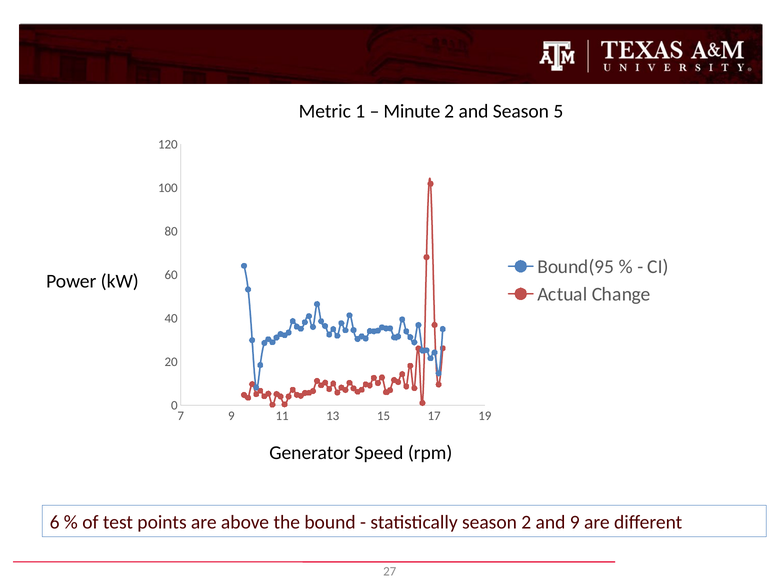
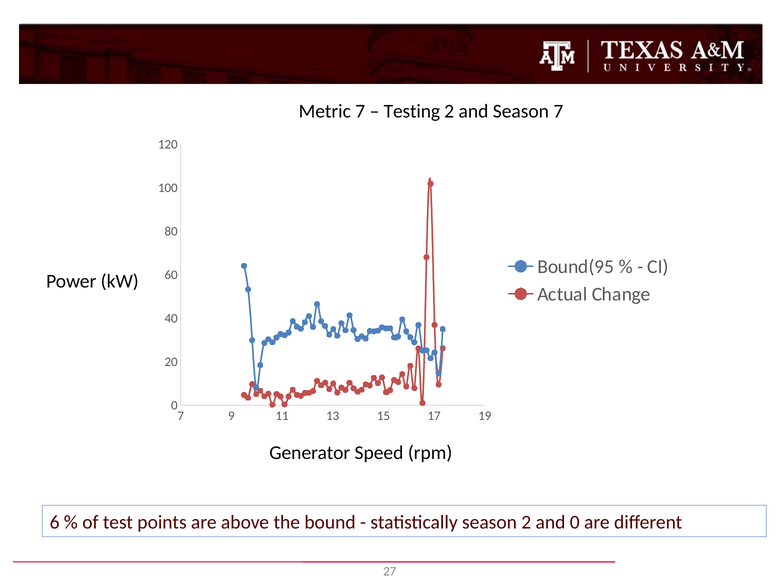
Metric 1: 1 -> 7 (360, 111)
Minute: Minute -> Testing (412, 111)
Season 5: 5 -> 7 (558, 111)
and 9: 9 -> 0 (575, 522)
